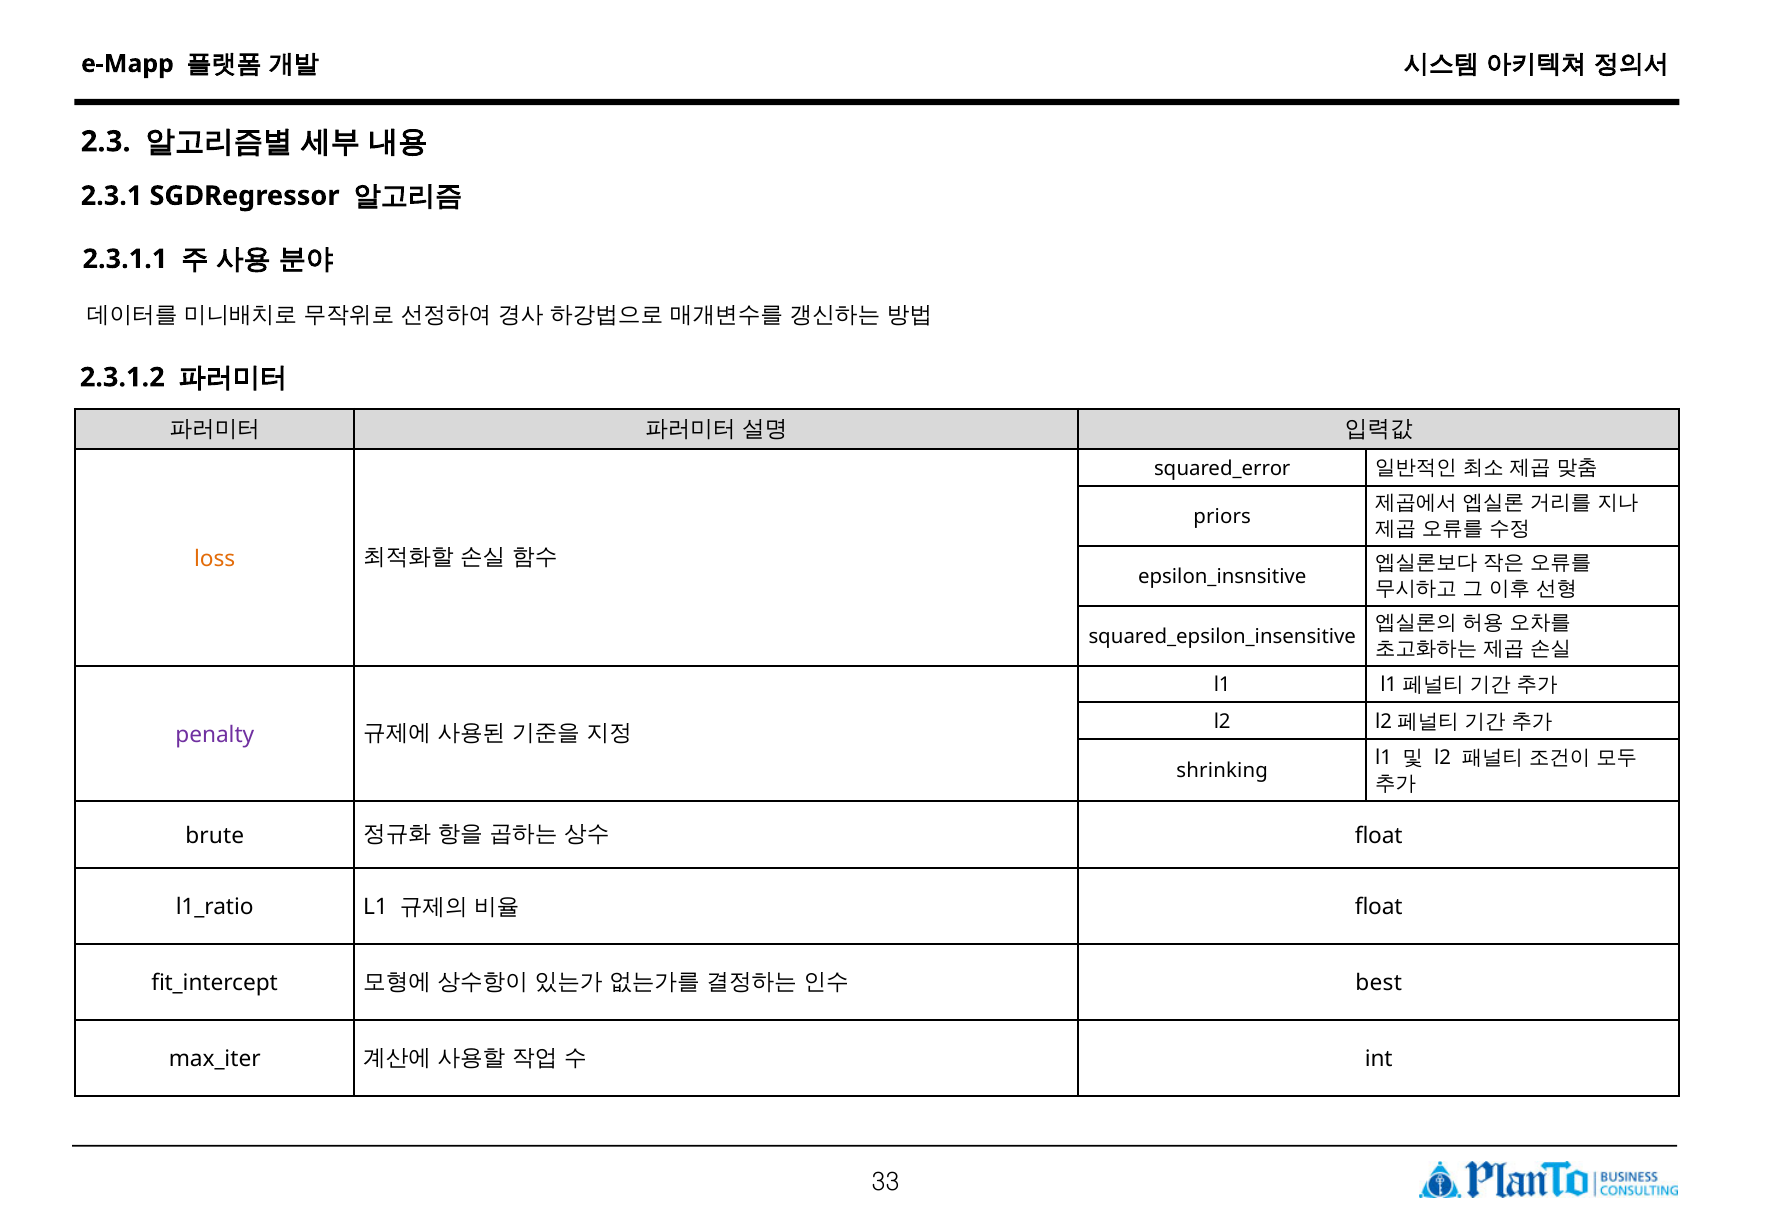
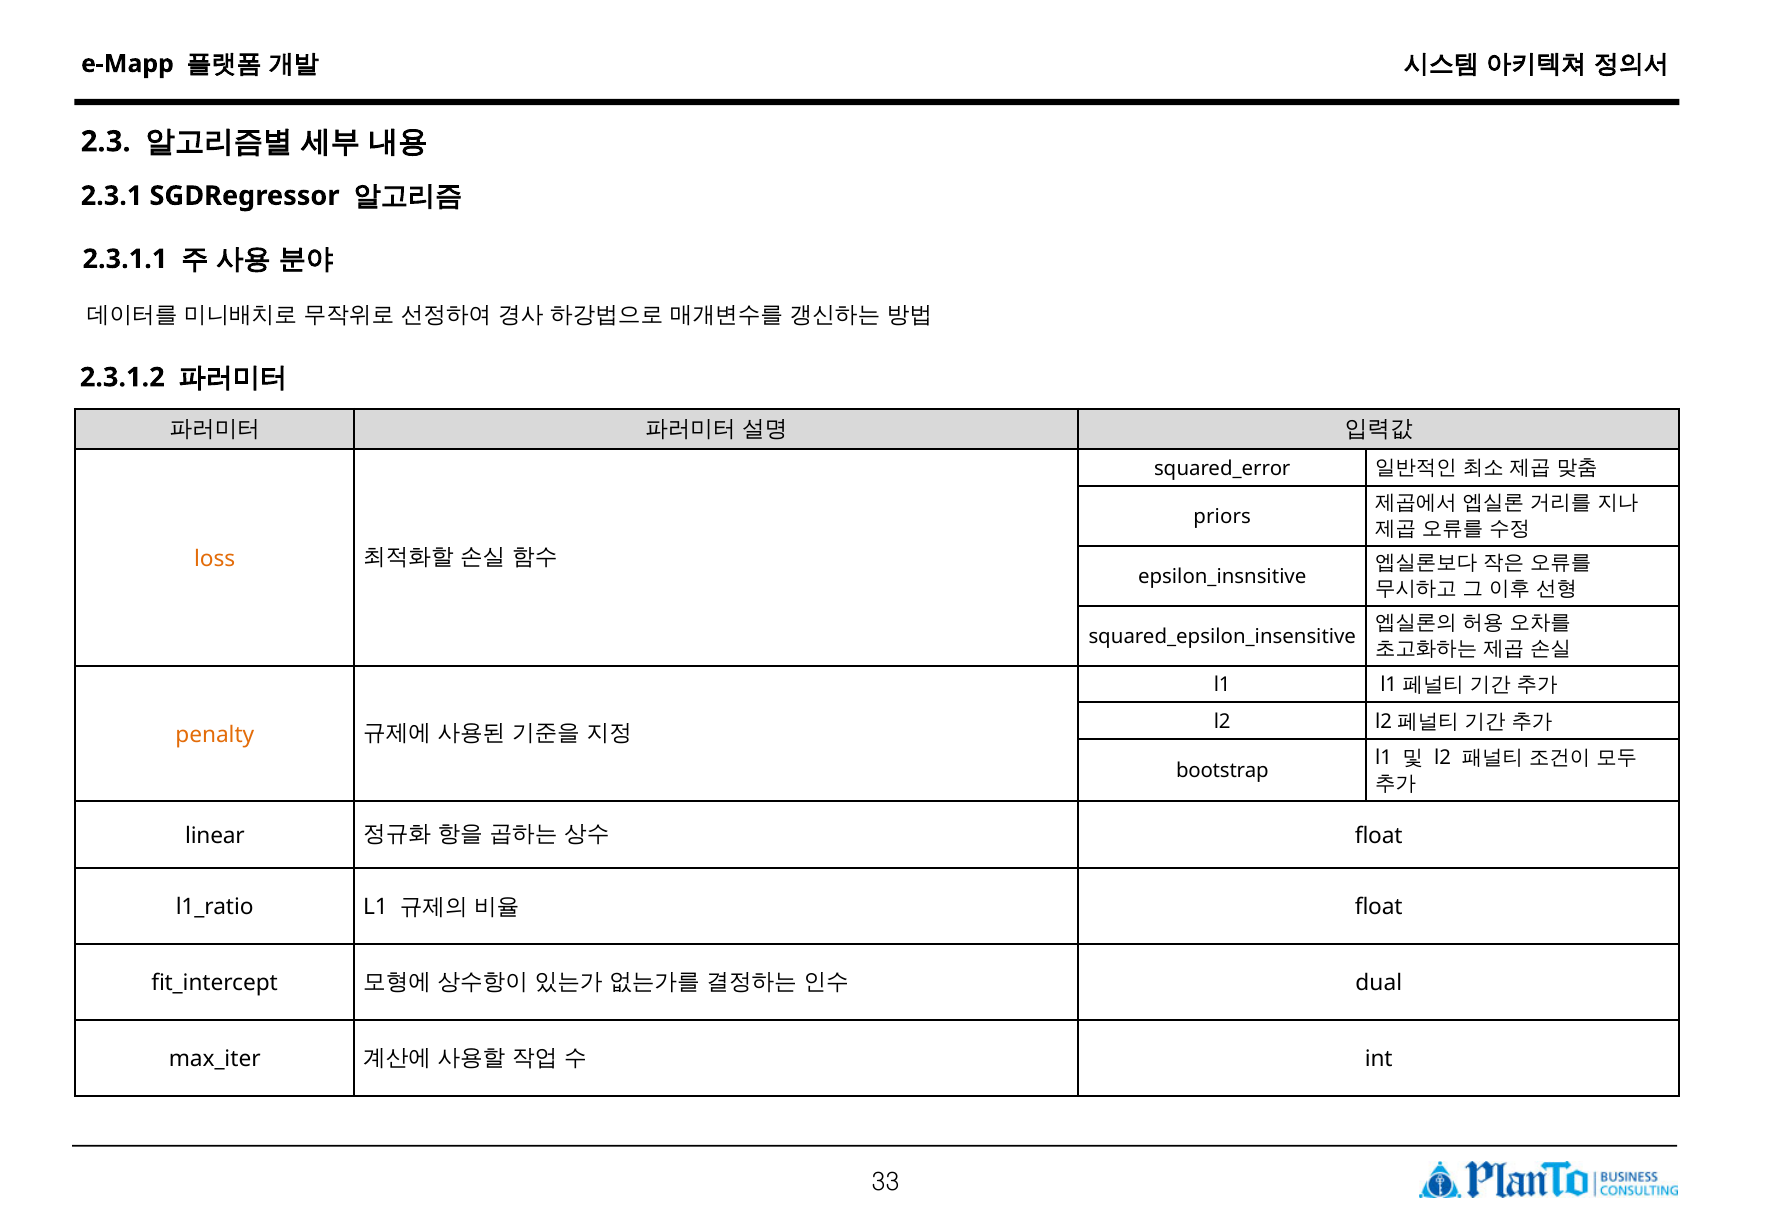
penalty colour: purple -> orange (215, 735)
shrinking: shrinking -> bootstrap (1222, 771)
brute: brute -> linear (215, 836)
best: best -> dual (1379, 984)
